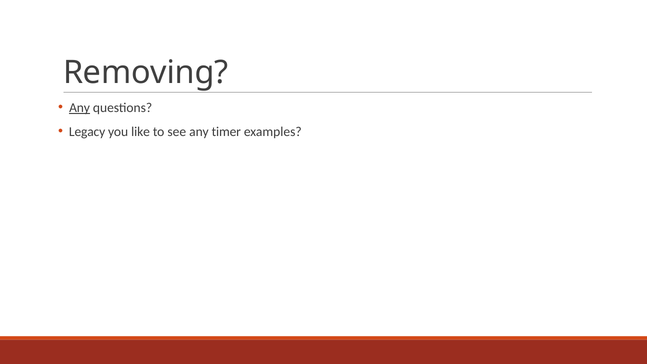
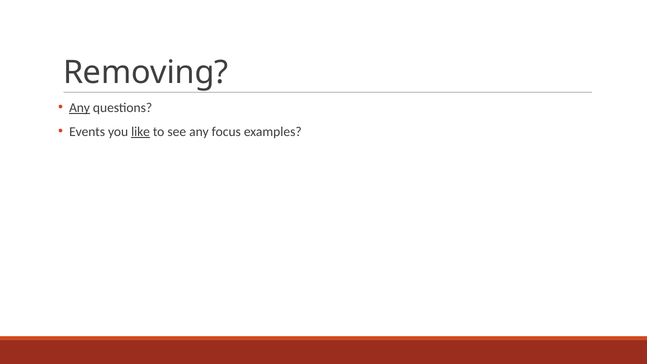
Legacy: Legacy -> Events (87, 132)
like underline: none -> present (141, 132)
timer: timer -> focus (226, 132)
